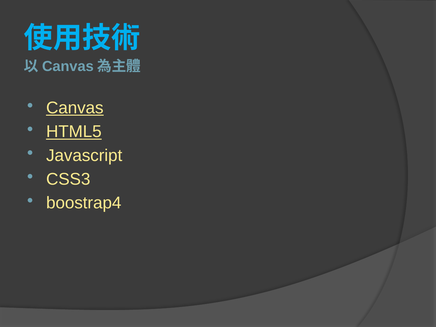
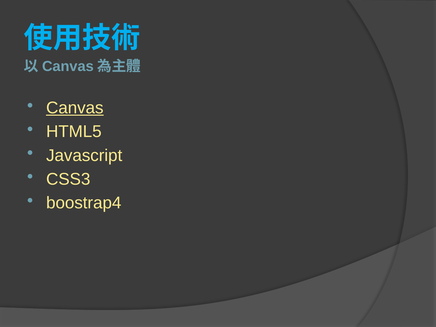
HTML5 underline: present -> none (74, 132)
